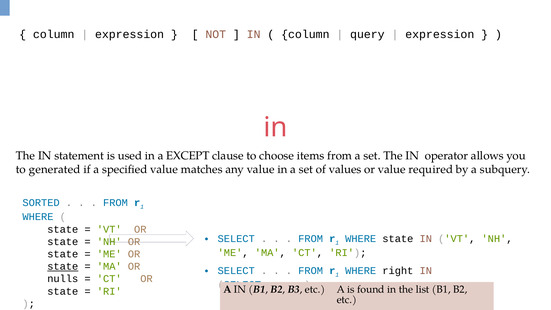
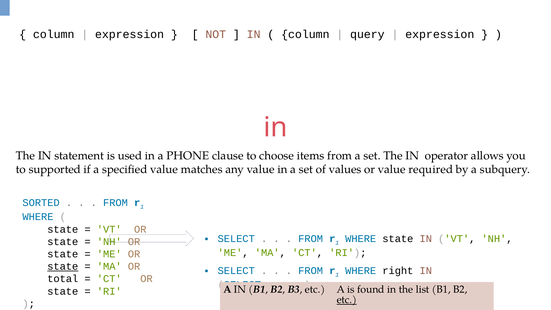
EXCEPT: EXCEPT -> PHONE (188, 156)
generated: generated -> supported (55, 169)
nulls: nulls -> total (63, 279)
etc underline: none -> present (347, 300)
